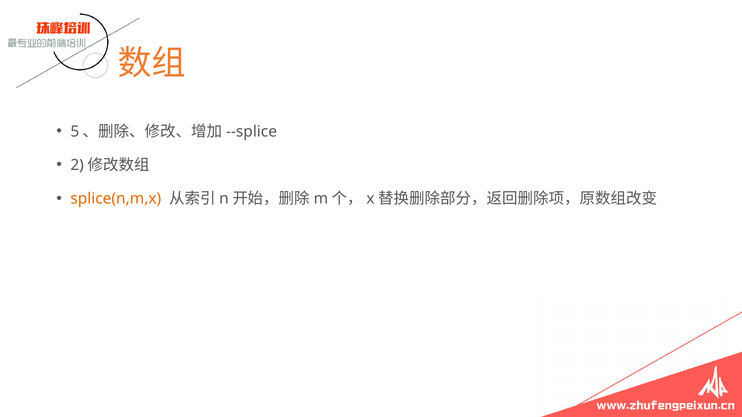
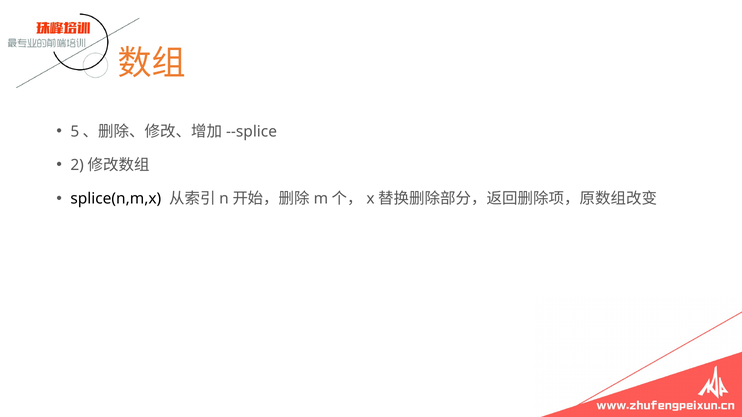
splice(n,m,x colour: orange -> black (116, 199)
